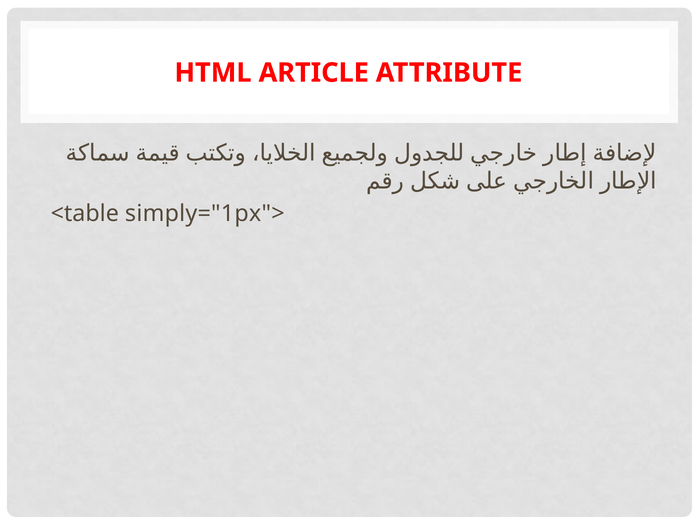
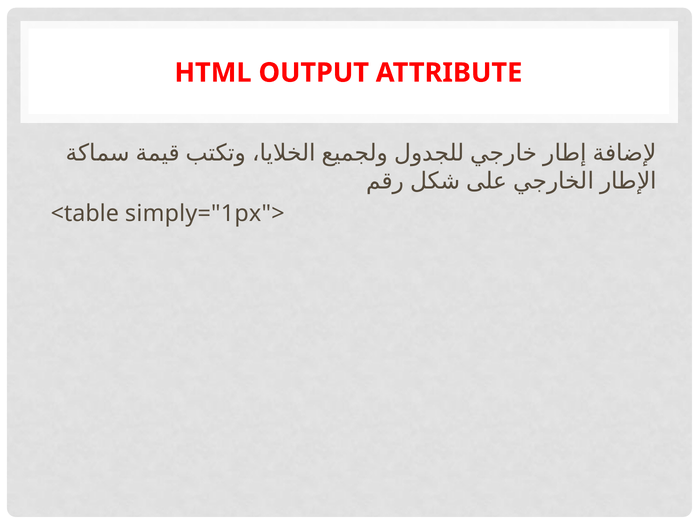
ARTICLE: ARTICLE -> OUTPUT (314, 73)
